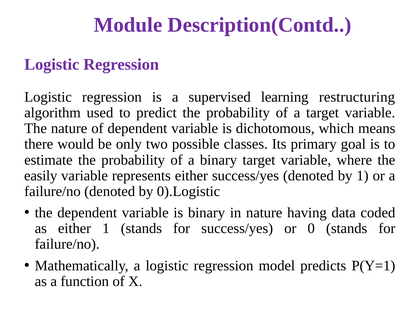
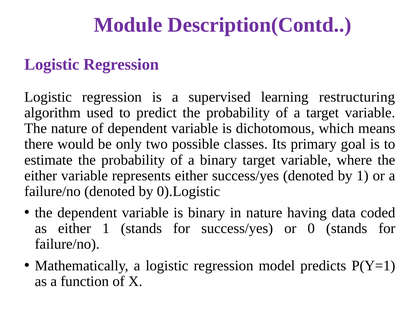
easily: easily -> either (41, 176)
